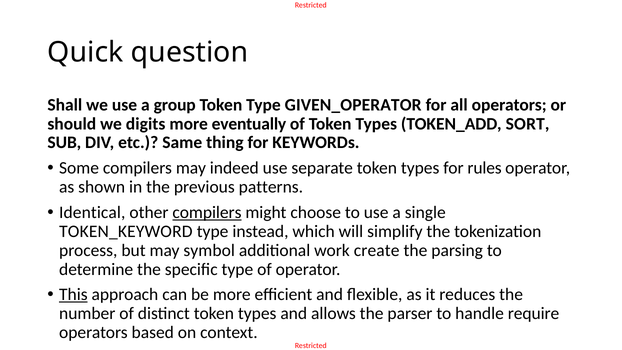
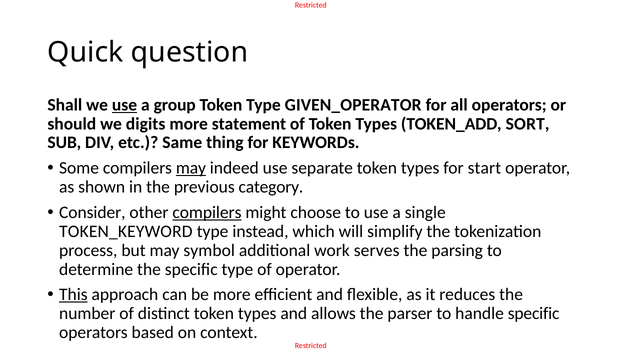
use underline: none -> present (124, 105)
eventually: eventually -> statement (249, 124)
may underline: none -> present (191, 168)
rules: rules -> start (484, 168)
patterns: patterns -> category (271, 187)
Identical: Identical -> Consider (92, 212)
create: create -> serves (377, 250)
handle require: require -> specific (534, 313)
